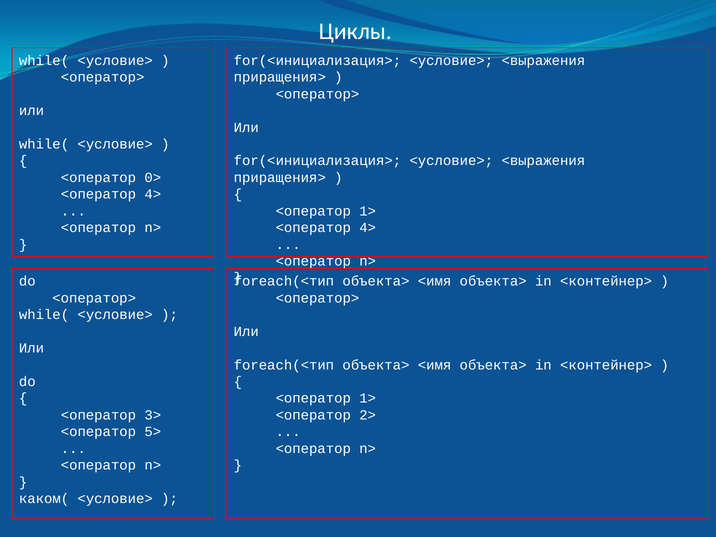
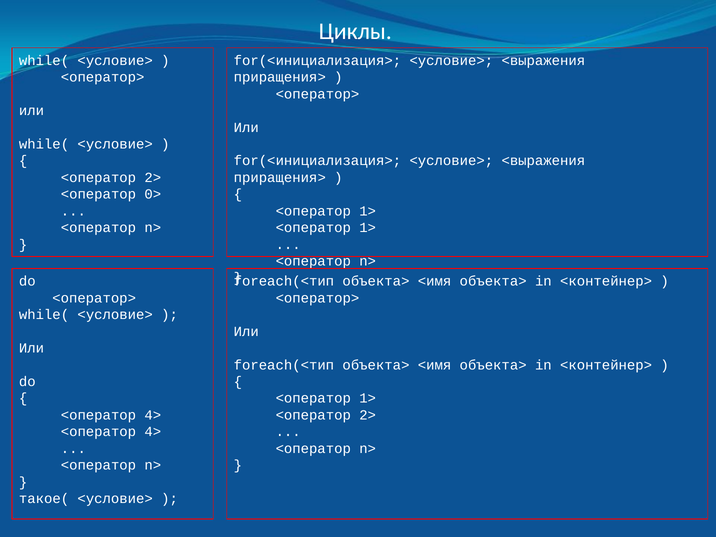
0>: 0> -> 2> (153, 178)
4>: 4> -> 0> (153, 194)
4>: 4> -> 1> (368, 228)
3>: 3> -> 4> (153, 415)
5>: 5> -> 4> (153, 432)
каком(: каком( -> такое( (44, 499)
